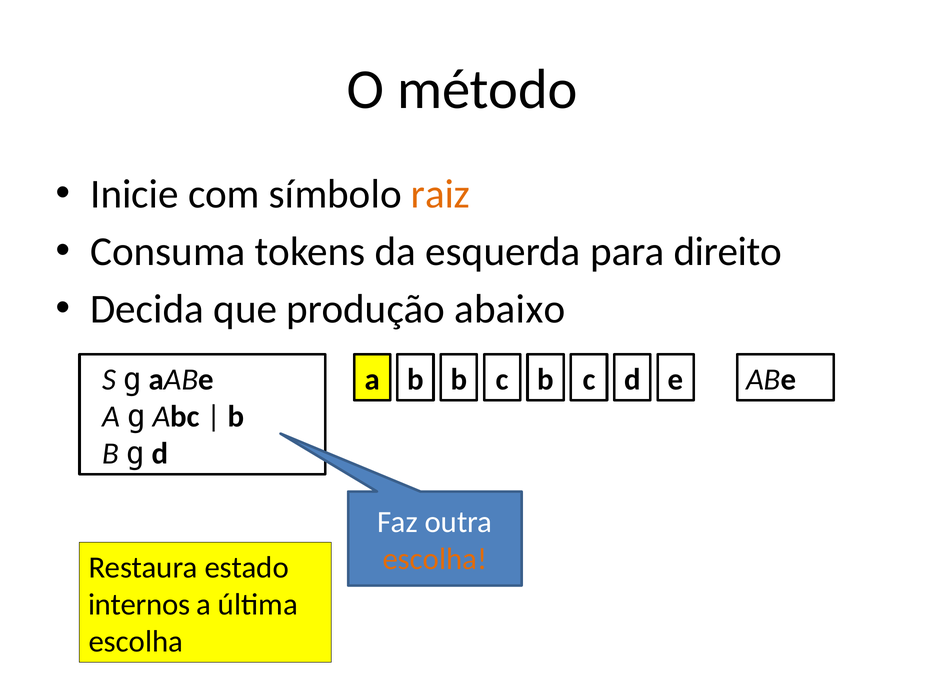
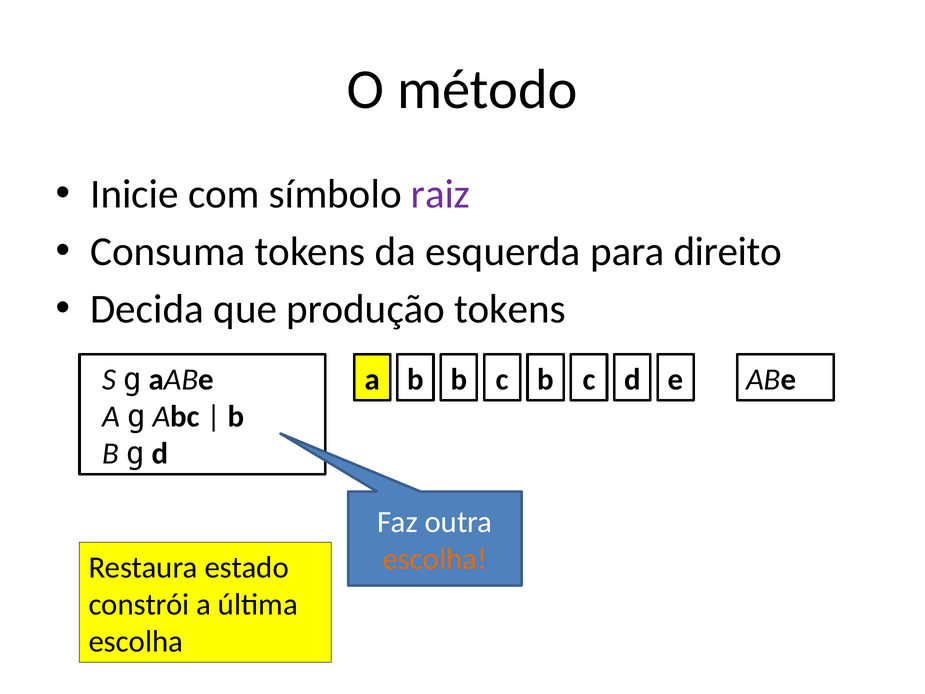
raiz colour: orange -> purple (441, 194)
produção abaixo: abaixo -> tokens (510, 309)
internos: internos -> constrói (139, 604)
